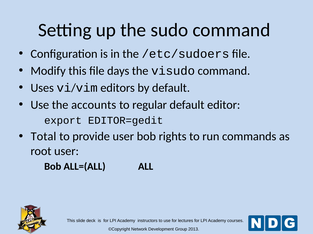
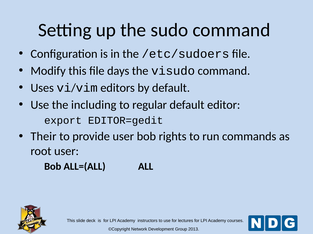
accounts: accounts -> including (94, 105)
Total: Total -> Their (43, 137)
